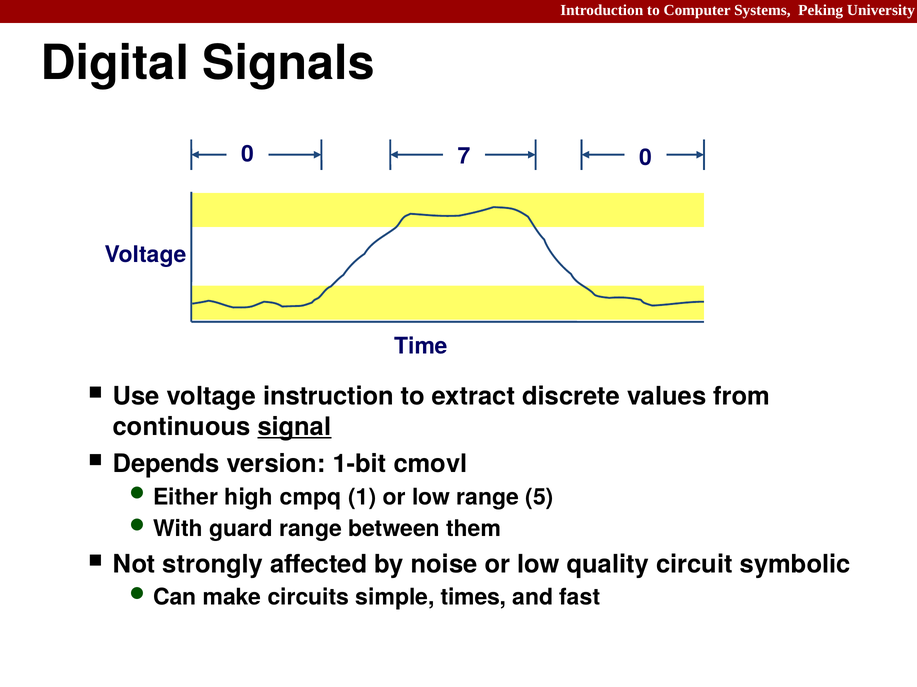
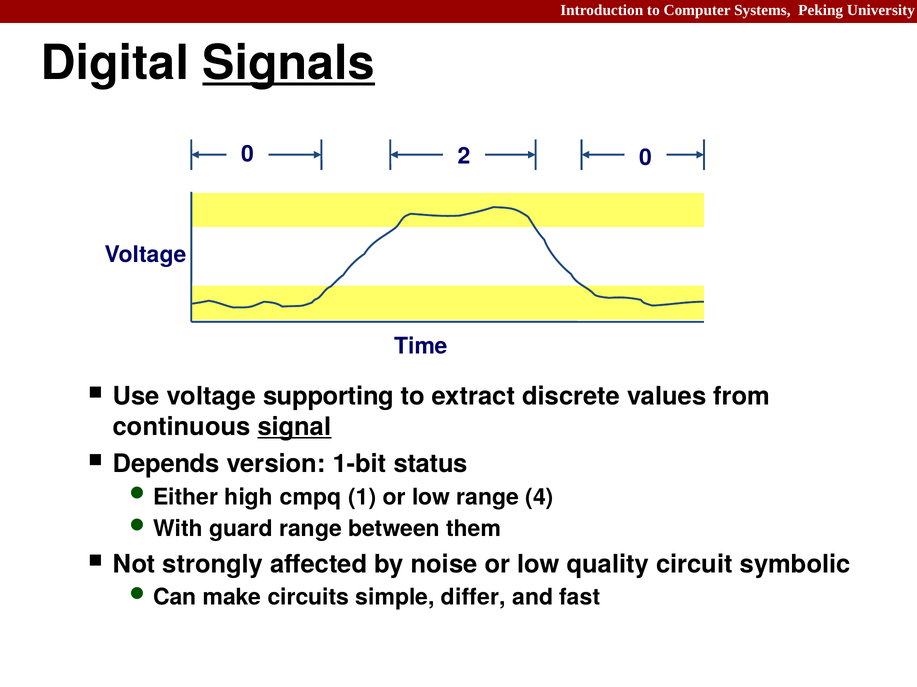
Signals underline: none -> present (289, 63)
7: 7 -> 2 (464, 156)
instruction: instruction -> supporting (329, 397)
cmovl: cmovl -> status (431, 464)
5: 5 -> 4 (540, 497)
times: times -> differ (473, 598)
